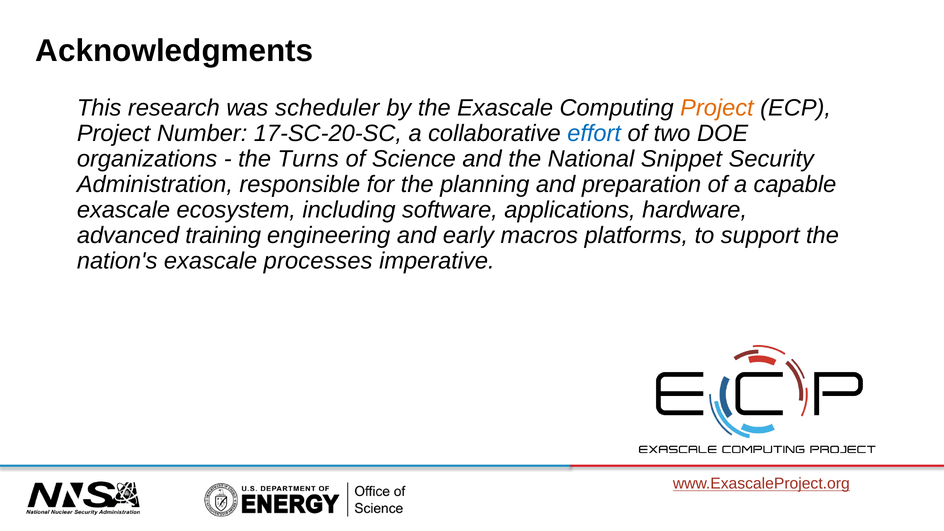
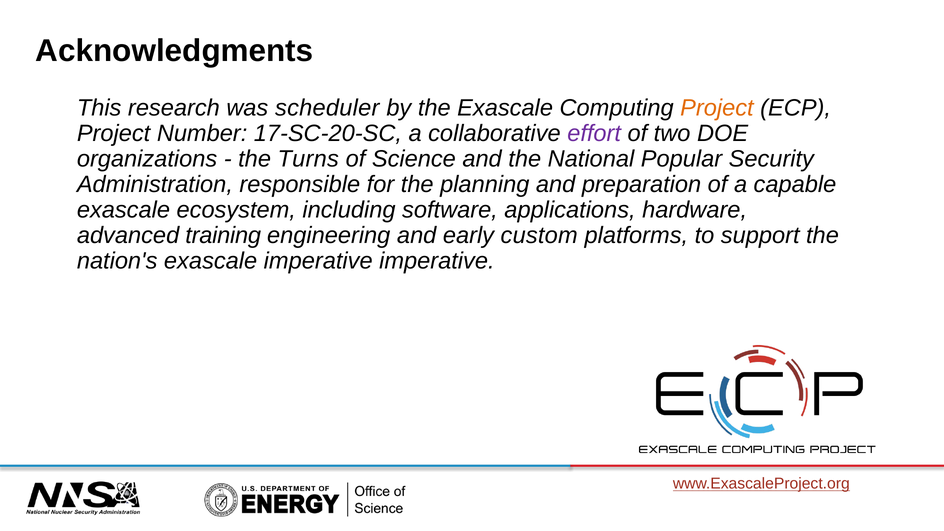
effort colour: blue -> purple (594, 134)
Snippet: Snippet -> Popular (681, 159)
macros: macros -> custom (539, 235)
exascale processes: processes -> imperative (318, 261)
